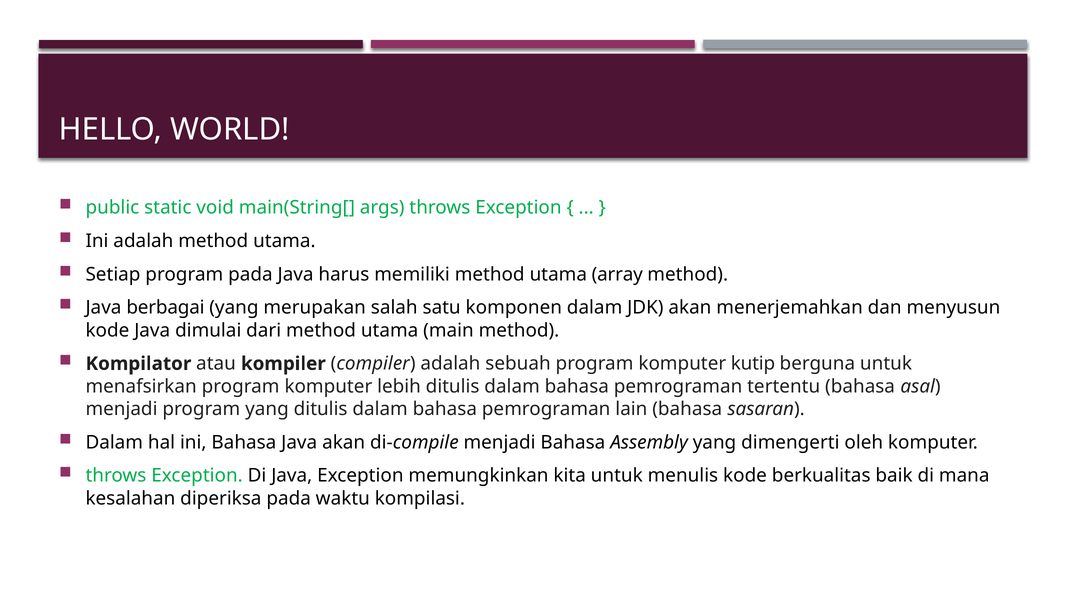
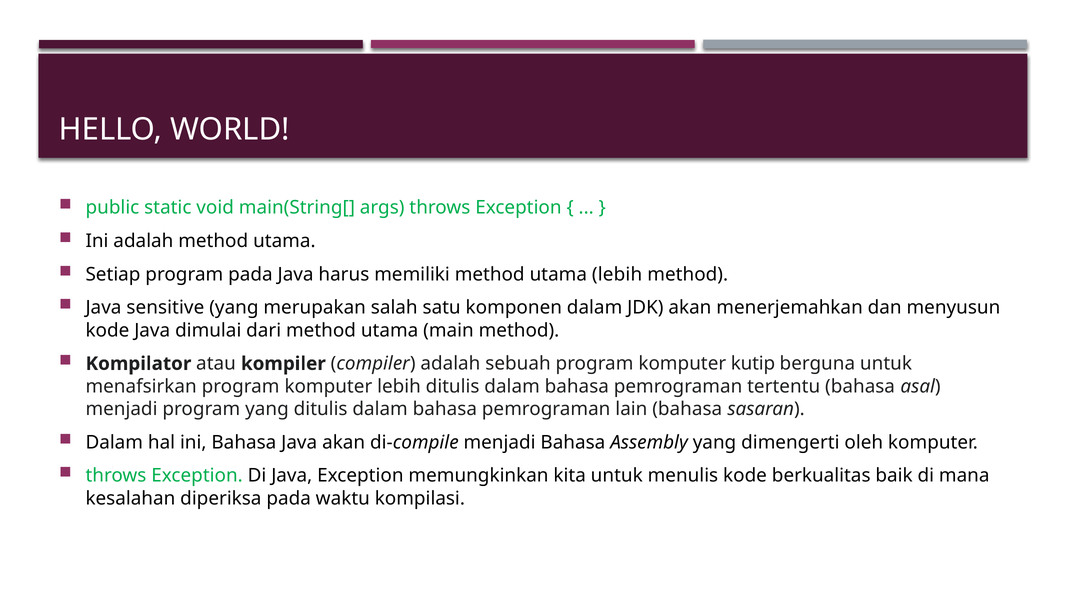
utama array: array -> lebih (617, 274)
berbagai: berbagai -> sensitive (165, 307)
